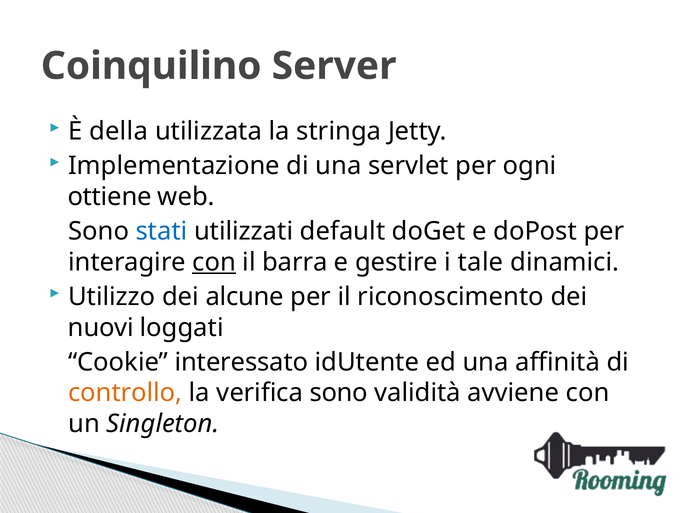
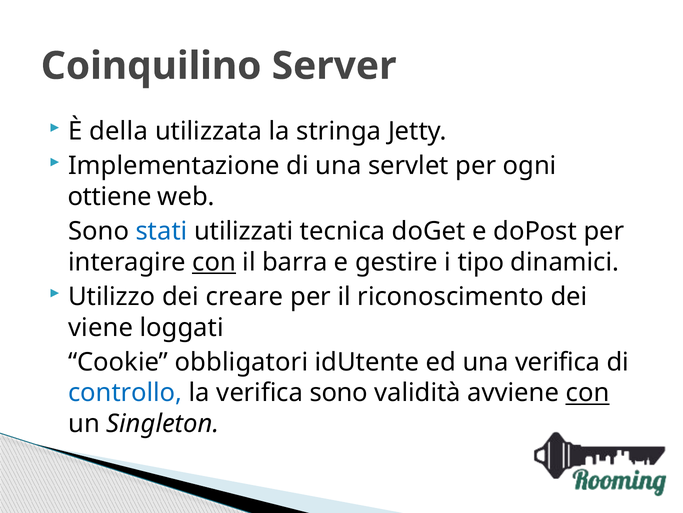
default: default -> tecnica (343, 231)
tale: tale -> tipo (481, 262)
alcune: alcune -> creare (244, 296)
nuovi: nuovi -> viene (101, 327)
interessato: interessato -> obbligatori (241, 362)
una affinità: affinità -> verifica (558, 362)
controllo colour: orange -> blue (125, 392)
con underline: none -> present (588, 392)
